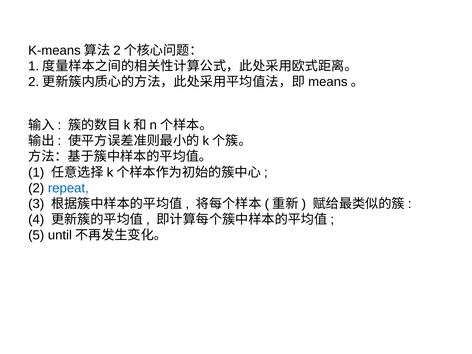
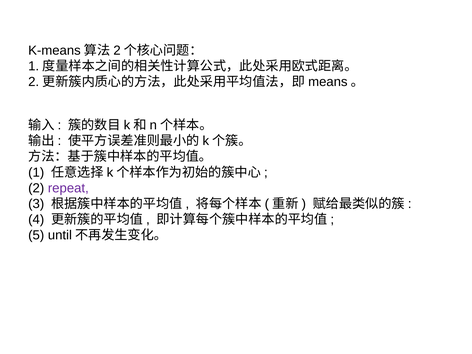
repeat colour: blue -> purple (68, 188)
